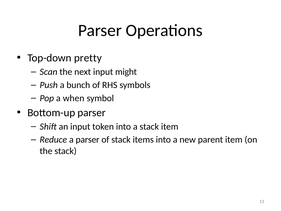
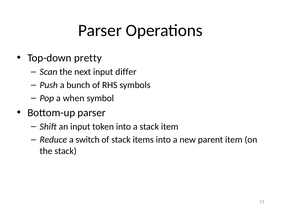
might: might -> differ (126, 72)
a parser: parser -> switch (88, 140)
